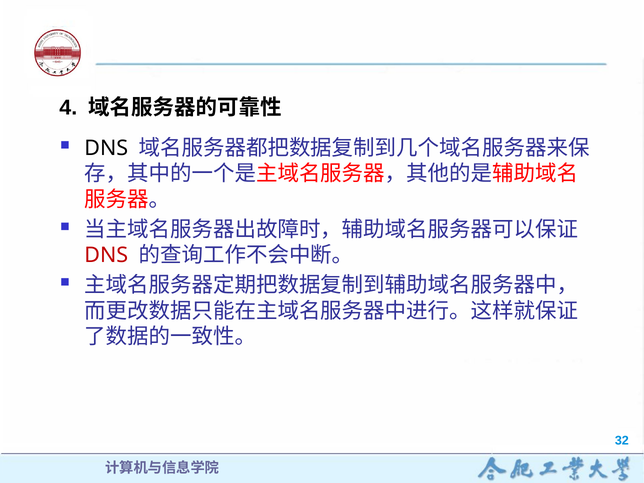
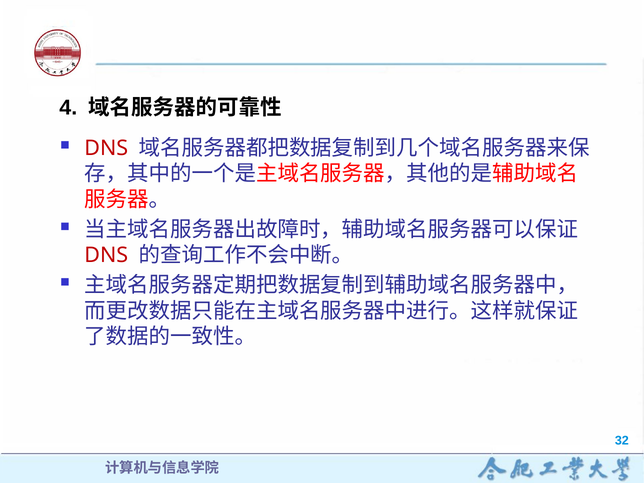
DNS colour: black -> red (106, 148)
